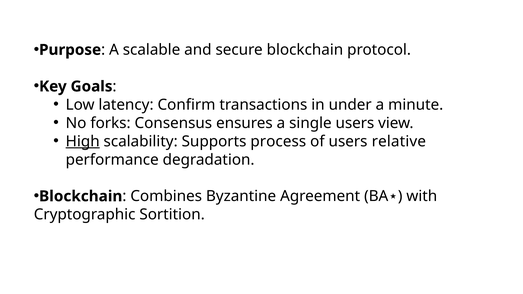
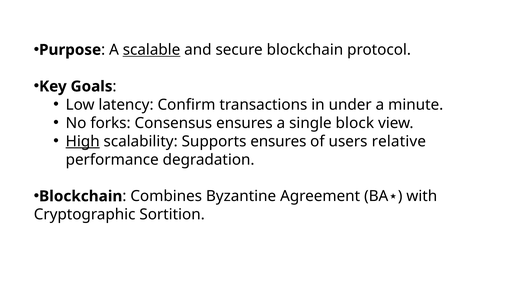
scalable underline: none -> present (152, 50)
single users: users -> block (355, 123)
Supports process: process -> ensures (278, 141)
